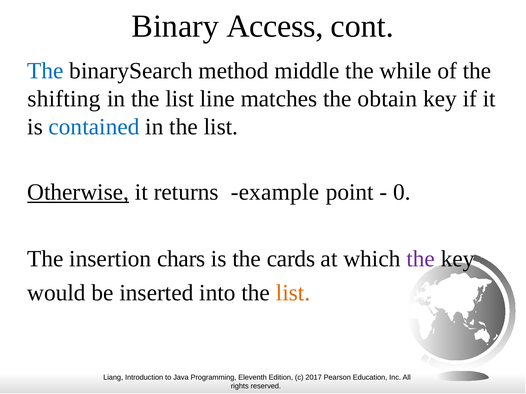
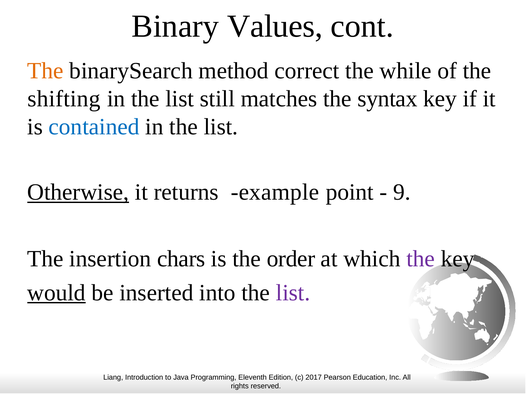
Access: Access -> Values (275, 26)
The colour: blue -> orange (45, 71)
middle: middle -> correct (307, 71)
line: line -> still (217, 99)
obtain: obtain -> syntax (387, 99)
0: 0 -> 9 (402, 193)
cards: cards -> order (291, 259)
would underline: none -> present (56, 293)
list colour: orange -> purple (293, 293)
